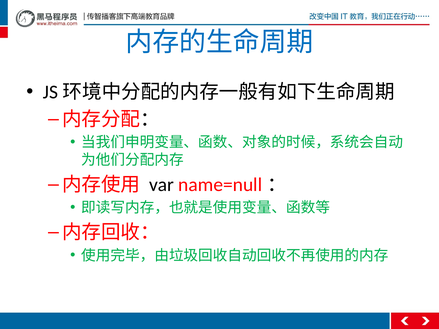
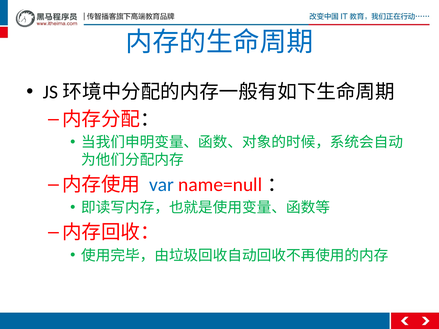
var colour: black -> blue (162, 185)
